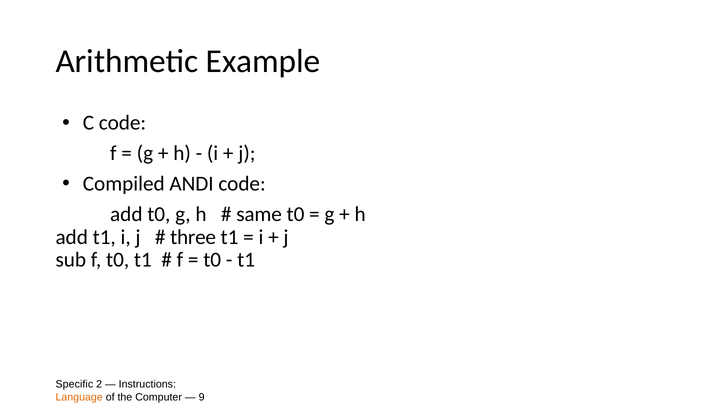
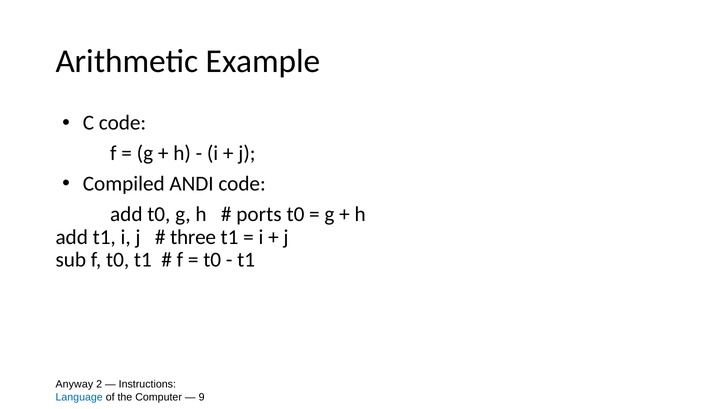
same: same -> ports (259, 214)
Specific: Specific -> Anyway (74, 385)
Language colour: orange -> blue (79, 398)
